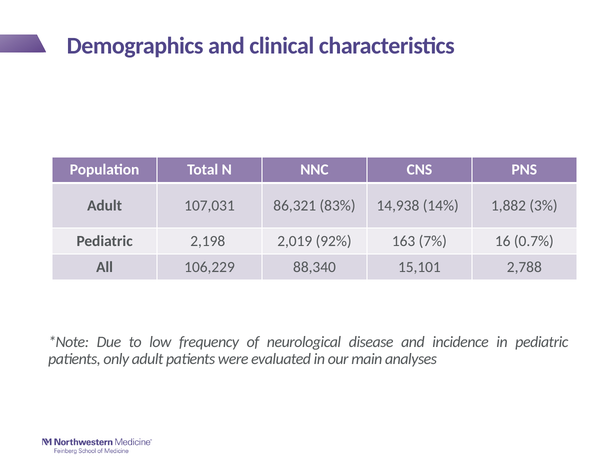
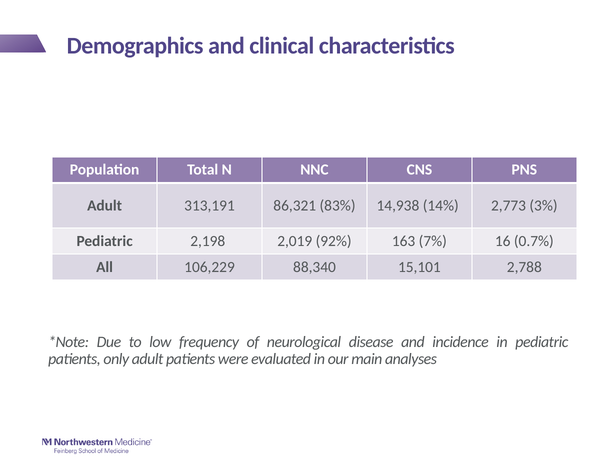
107,031: 107,031 -> 313,191 (210, 206)
1,882: 1,882 -> 2,773 (509, 206)
